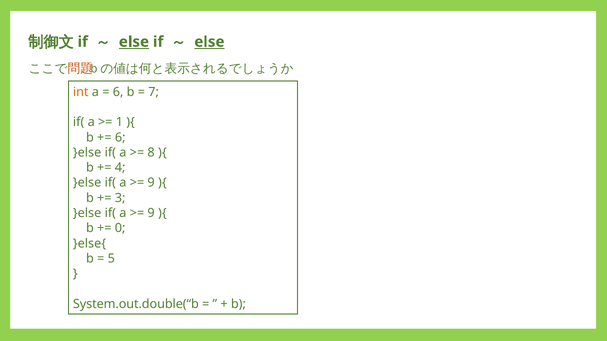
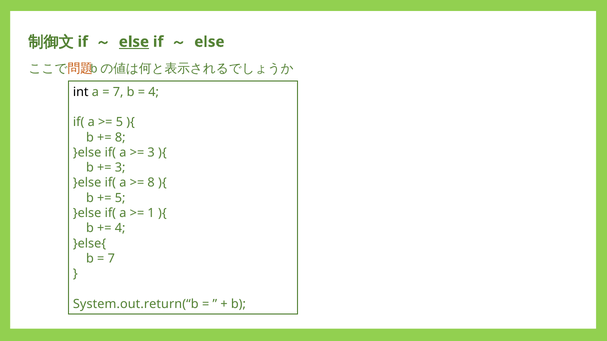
else underline: present -> none (209, 42)
int colour: orange -> black (81, 92)
6: 6 -> 7 (118, 92)
7: 7 -> 4 (154, 92)
1: 1 -> 5 (119, 122)
6: 6 -> 8 (120, 138)
8: 8 -> 3 (151, 153)
4: 4 -> 3 (120, 168)
9: 9 -> 8 (151, 183)
3: 3 -> 5 (120, 198)
9: 9 -> 1 (151, 213)
0: 0 -> 4 (120, 229)
5: 5 -> 7 (111, 259)
System.out.double(“b: System.out.double(“b -> System.out.return(“b (136, 304)
